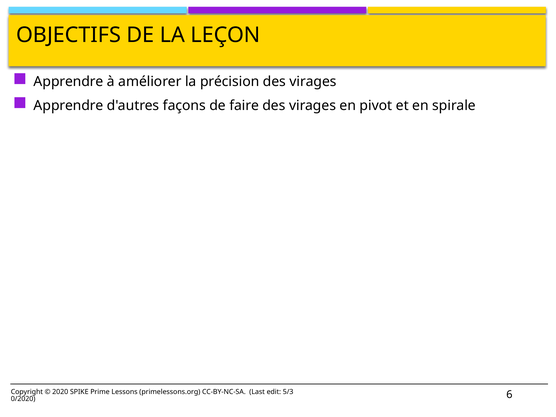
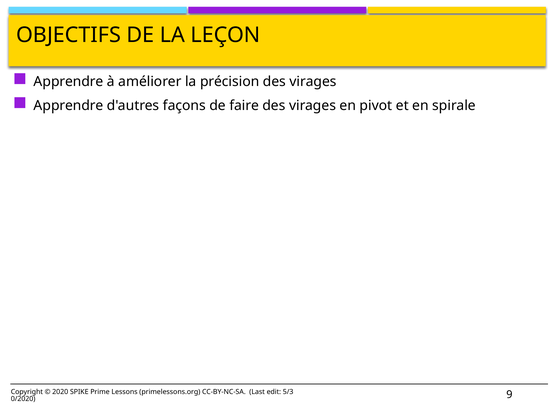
6: 6 -> 9 (509, 395)
